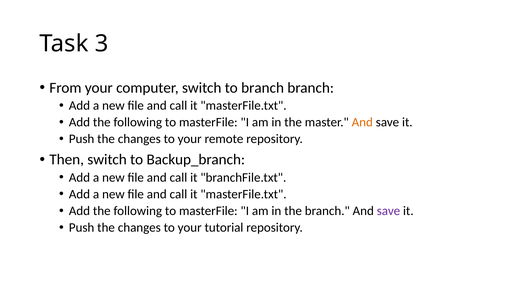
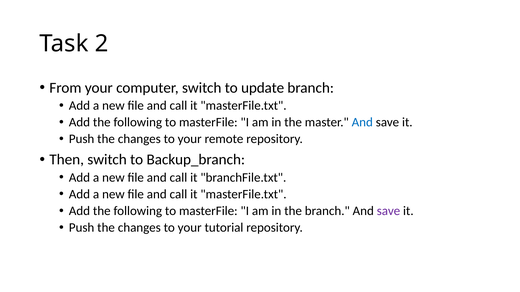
3: 3 -> 2 (101, 44)
to branch: branch -> update (263, 88)
And colour: orange -> blue (362, 123)
